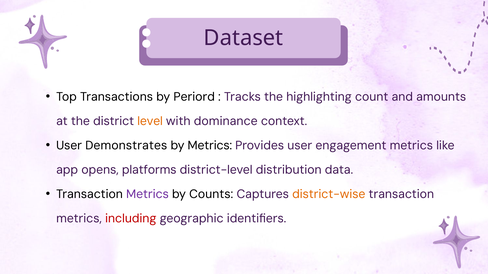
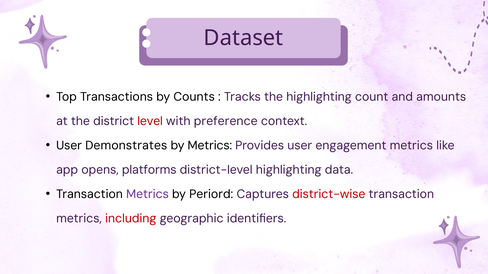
Periord: Periord -> Counts (194, 97)
level colour: orange -> red (150, 121)
dominance: dominance -> preference (226, 121)
district-level distribution: distribution -> highlighting (289, 170)
Counts: Counts -> Periord (211, 194)
district-wise colour: orange -> red (329, 194)
